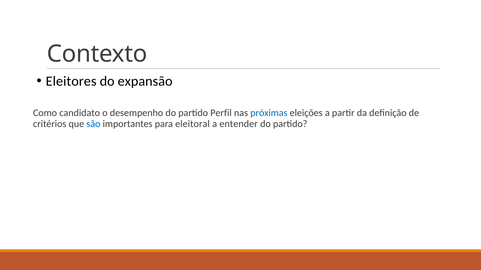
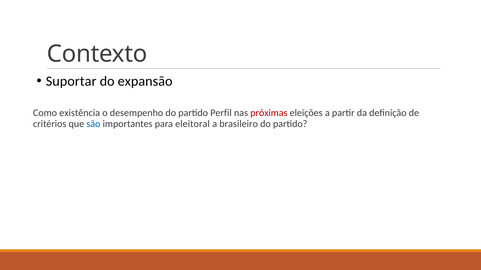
Eleitores: Eleitores -> Suportar (71, 81)
candidato: candidato -> existência (80, 113)
próximas colour: blue -> red (269, 113)
entender: entender -> brasileiro (239, 124)
